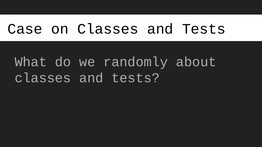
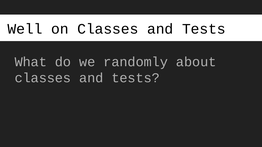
Case: Case -> Well (25, 29)
